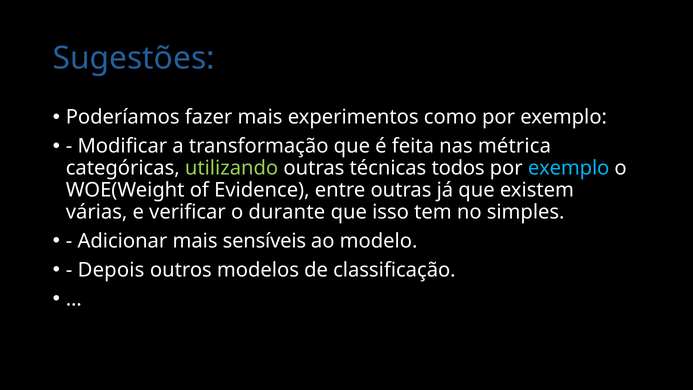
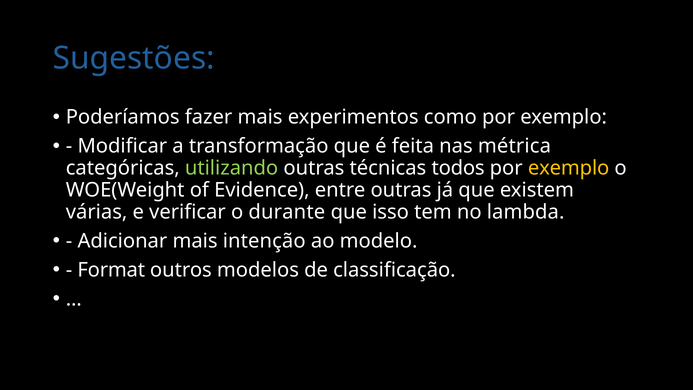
exemplo colour: light blue -> yellow (569, 168)
simples: simples -> lambda (526, 212)
sensíveis: sensíveis -> intenção (264, 241)
Depois: Depois -> Format (111, 270)
